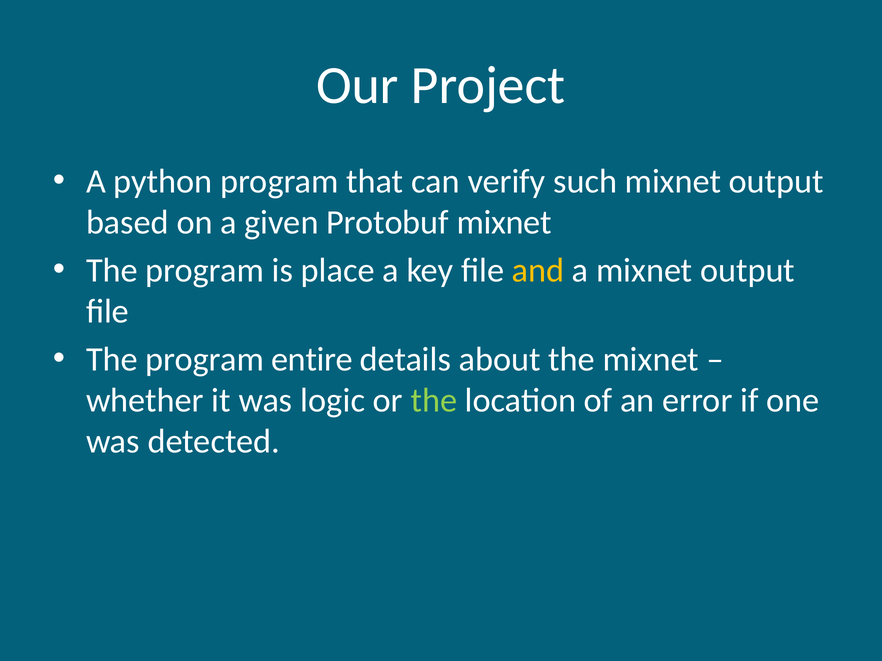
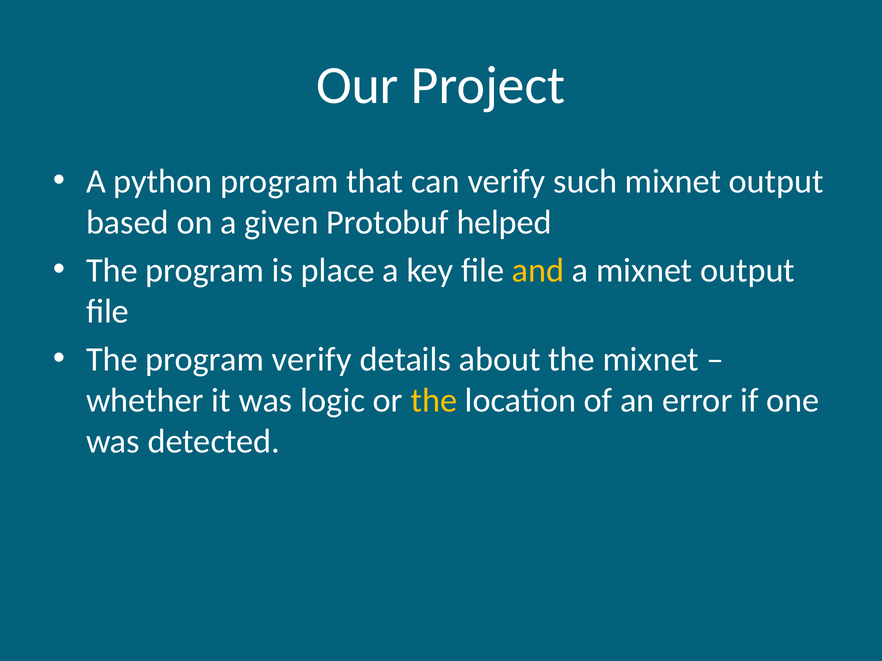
Protobuf mixnet: mixnet -> helped (504, 223)
program entire: entire -> verify (312, 360)
the colour: light green -> yellow (434, 401)
